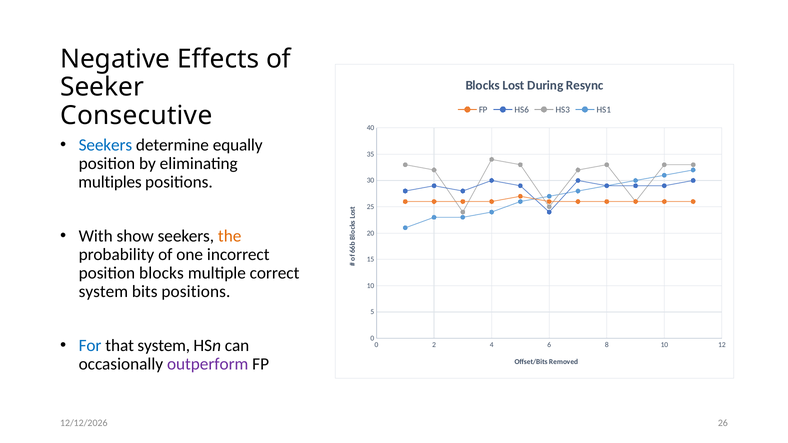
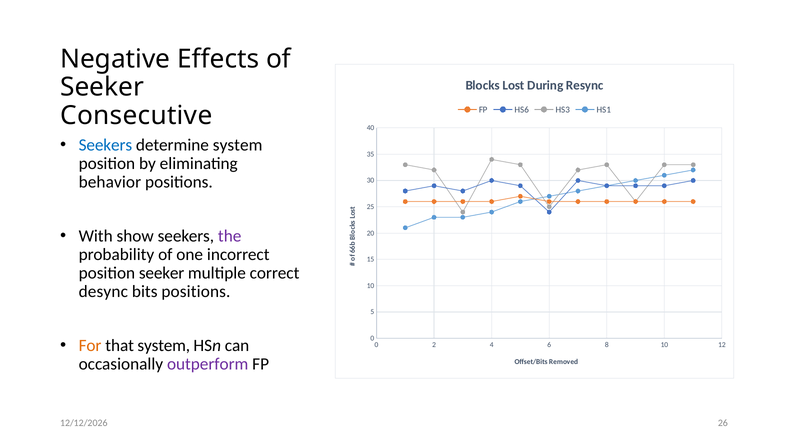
determine equally: equally -> system (238, 145)
multiples: multiples -> behavior (110, 182)
the colour: orange -> purple (230, 236)
position blocks: blocks -> seeker (162, 273)
system: system -> desync (103, 292)
For colour: blue -> orange (90, 346)
